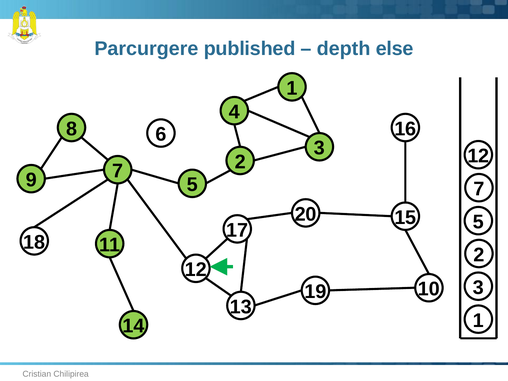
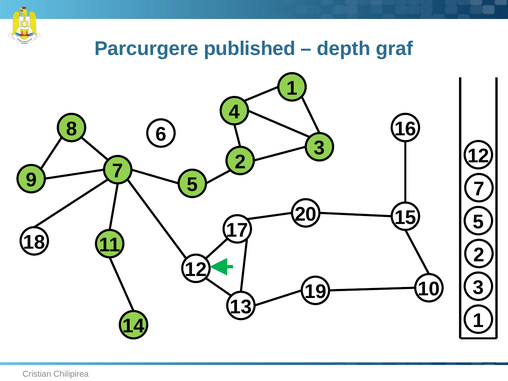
else: else -> graf (395, 49)
